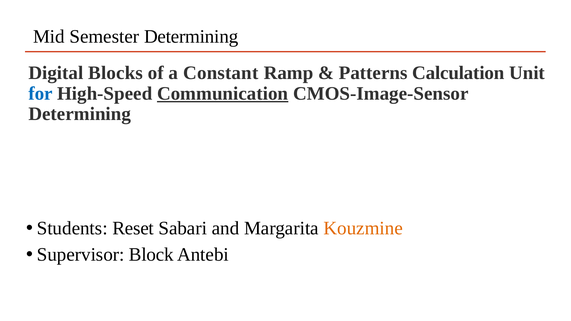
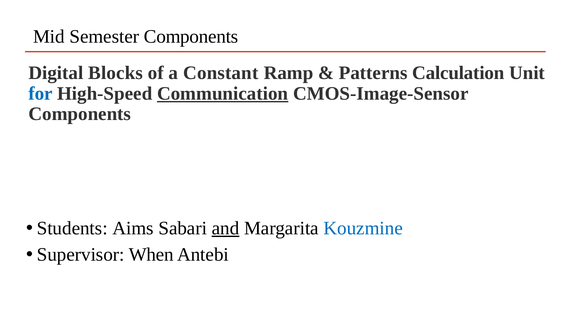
Semester Determining: Determining -> Components (191, 37)
Determining: Determining -> Components (80, 114)
Reset: Reset -> Aims (133, 228)
and underline: none -> present (226, 228)
Kouzmine colour: orange -> blue (363, 228)
Block: Block -> When (151, 255)
